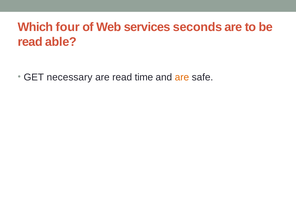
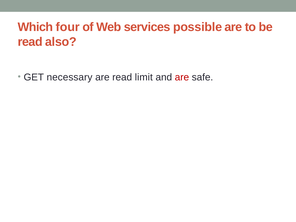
seconds: seconds -> possible (198, 27)
able: able -> also (61, 42)
time: time -> limit (144, 77)
are colour: orange -> red (182, 77)
